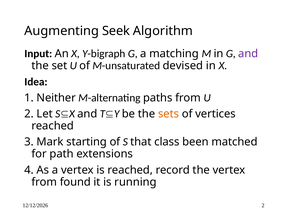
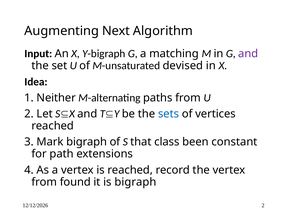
Seek: Seek -> Next (116, 31)
sets colour: orange -> blue (169, 114)
Mark starting: starting -> bigraph (87, 142)
matched: matched -> constant (234, 142)
is running: running -> bigraph (135, 182)
